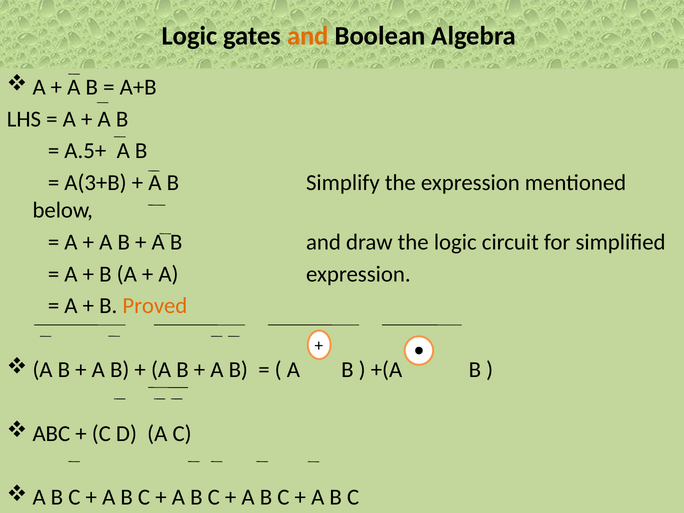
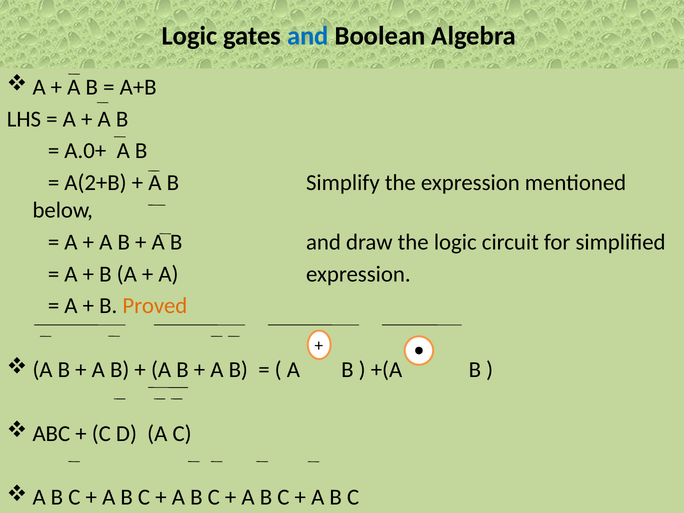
and colour: orange -> blue (308, 36)
A.5+: A.5+ -> A.0+ (85, 151)
A(3+B: A(3+B -> A(2+B (95, 183)
